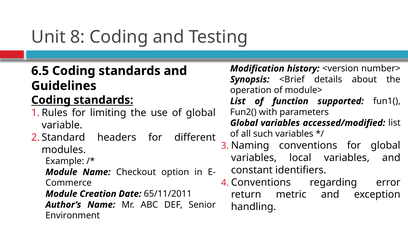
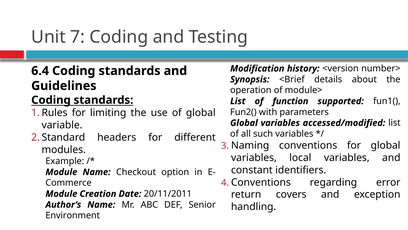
8: 8 -> 7 (78, 37)
6.5: 6.5 -> 6.4 (40, 71)
metric: metric -> covers (291, 194)
65/11/2011: 65/11/2011 -> 20/11/2011 (168, 193)
